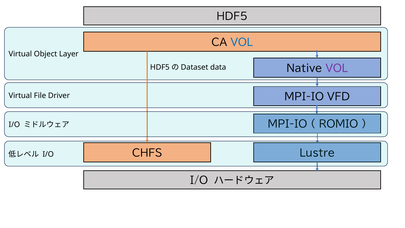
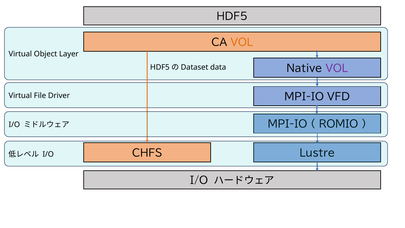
VOL colour: blue -> orange (242, 42)
